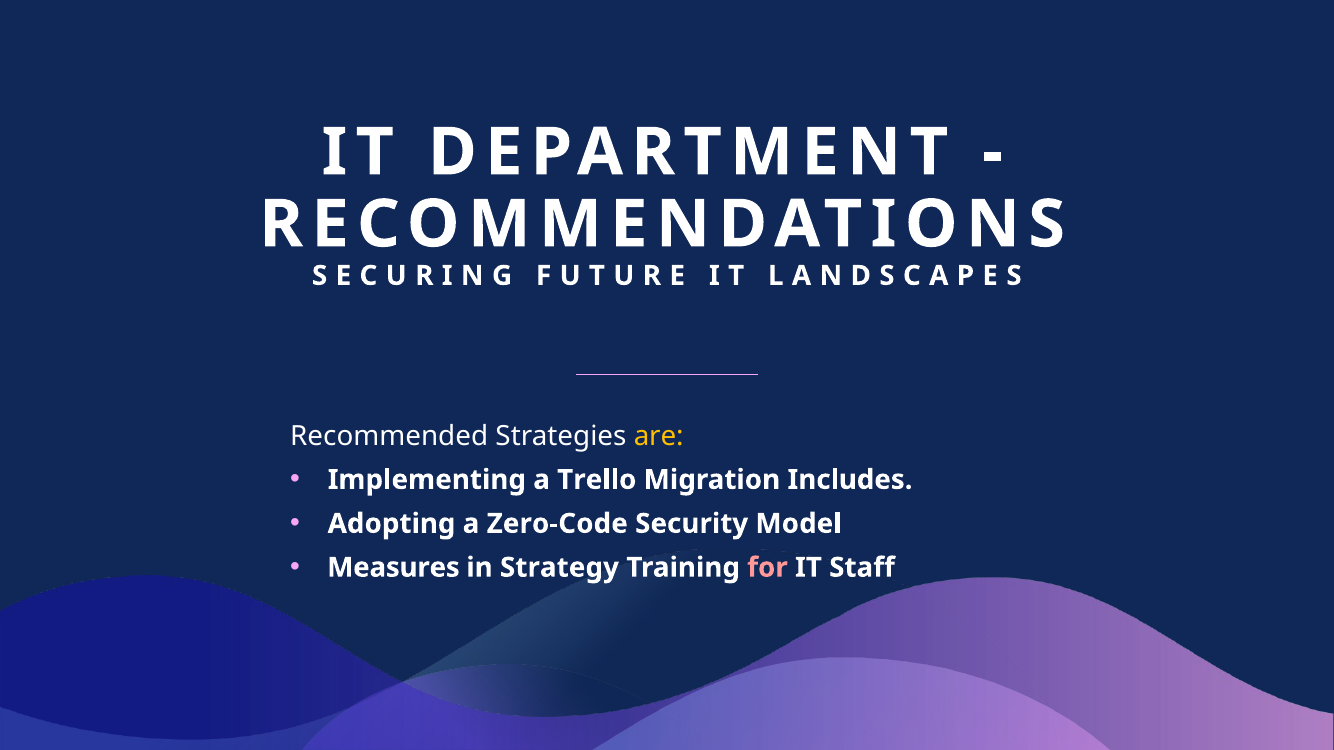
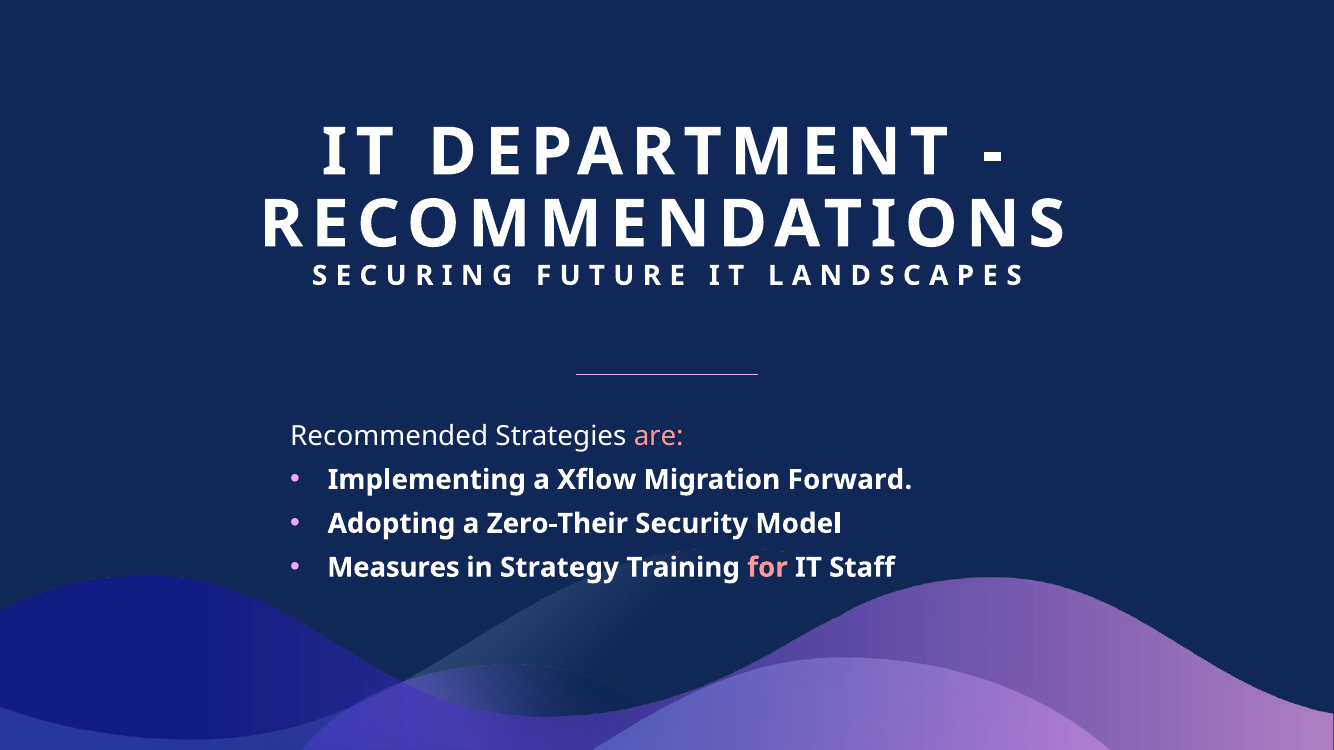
are colour: yellow -> pink (659, 436)
Trello: Trello -> Xflow (597, 480)
Includes: Includes -> Forward (850, 480)
Zero-Code: Zero-Code -> Zero-Their (557, 524)
